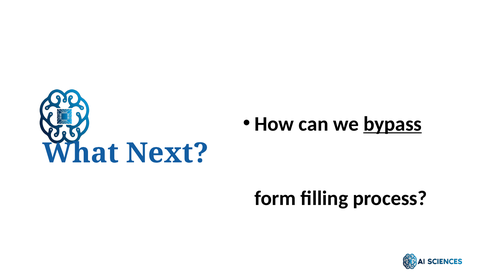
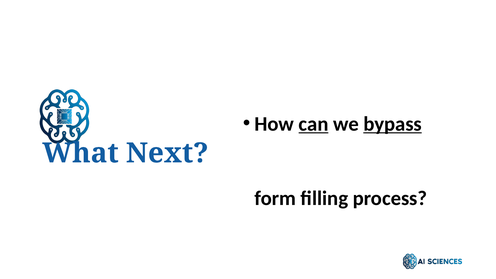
can underline: none -> present (314, 124)
